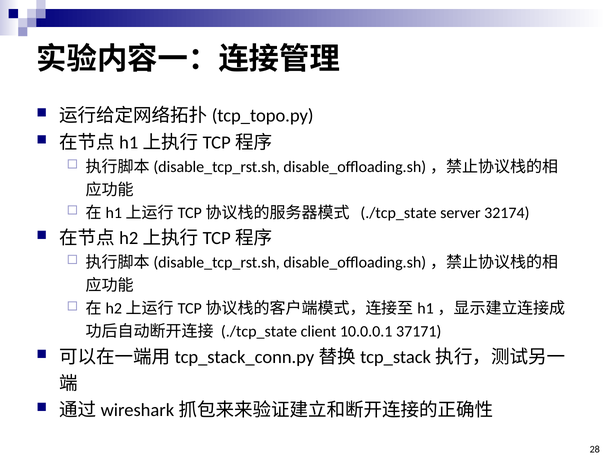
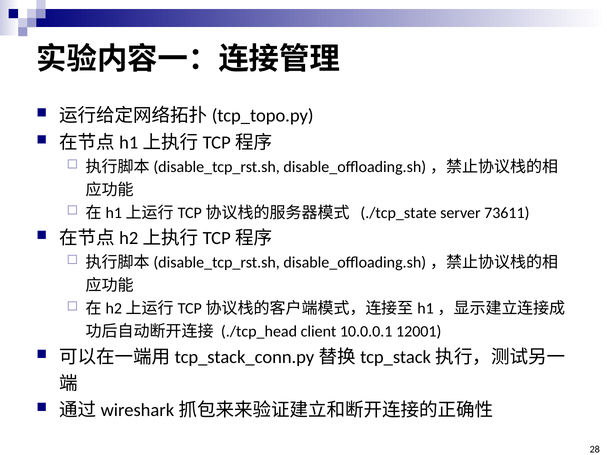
32174: 32174 -> 73611 (507, 213)
./tcp_state: ./tcp_state -> ./tcp_head (259, 332)
37171: 37171 -> 12001 (419, 332)
